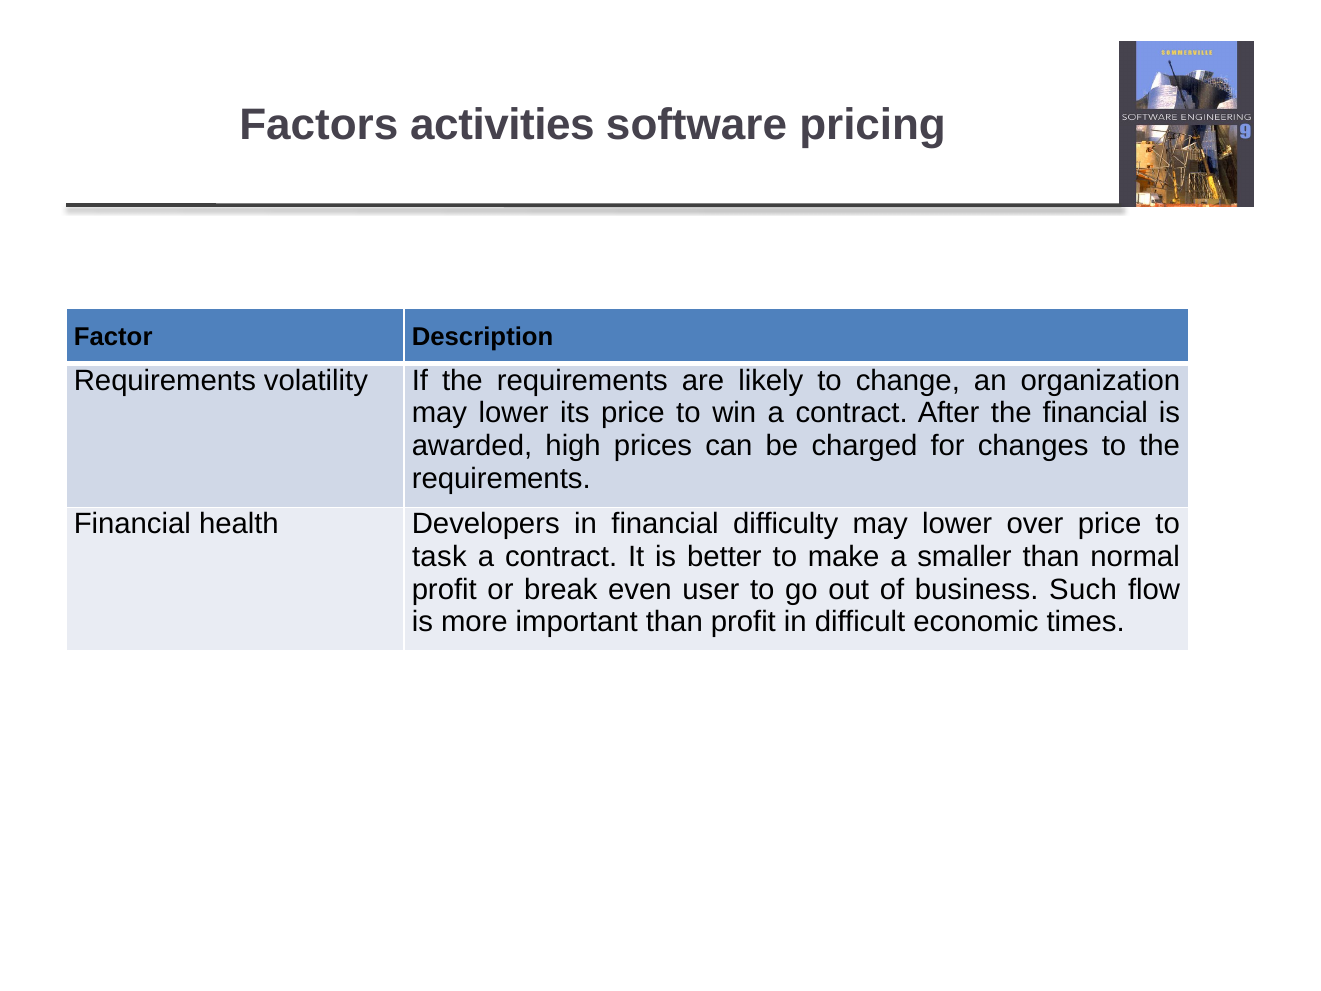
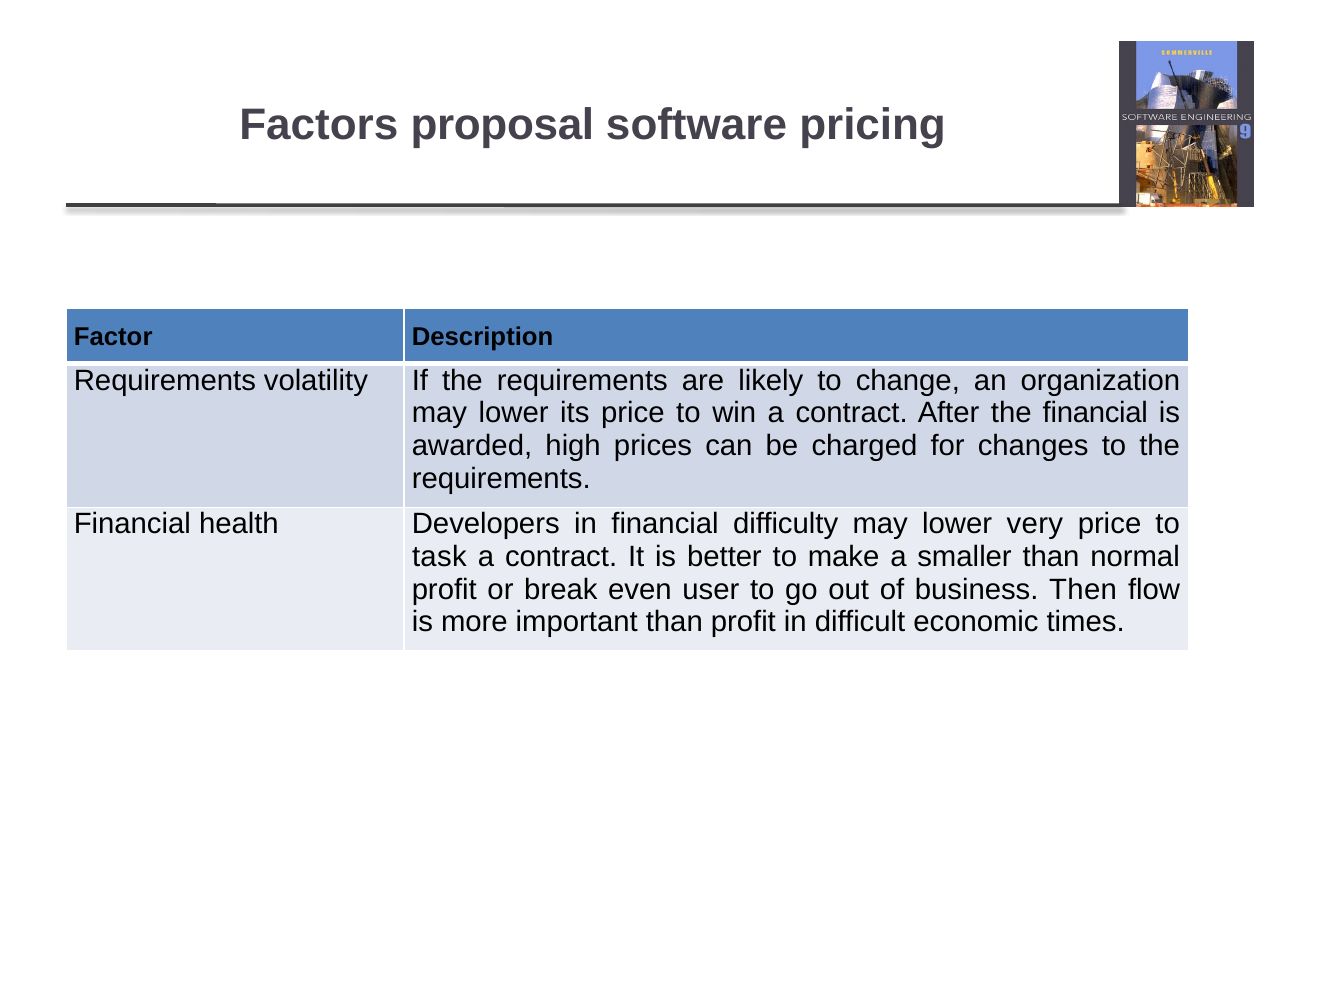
activities: activities -> proposal (502, 125)
over: over -> very (1035, 524)
Such: Such -> Then (1083, 589)
